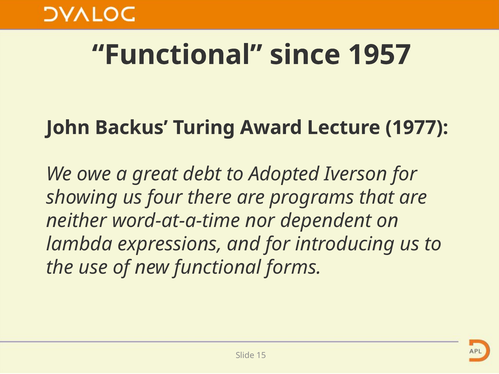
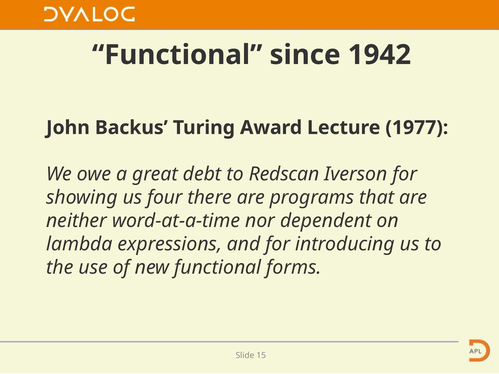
1957: 1957 -> 1942 (379, 55)
Adopted: Adopted -> Redscan (284, 174)
